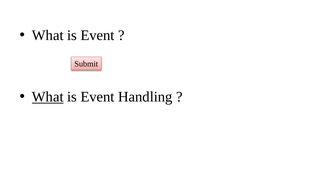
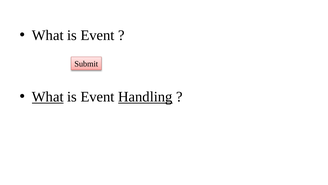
Handling underline: none -> present (145, 97)
